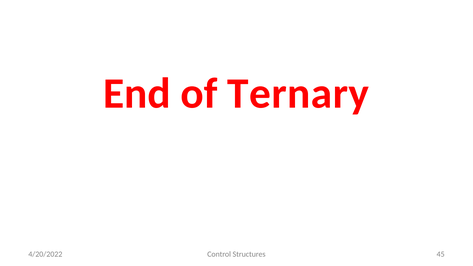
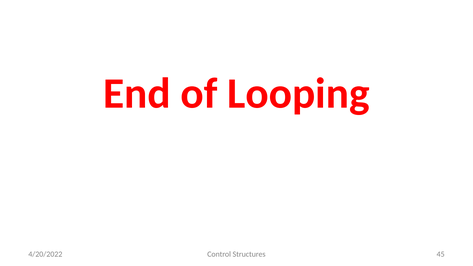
Ternary: Ternary -> Looping (298, 93)
